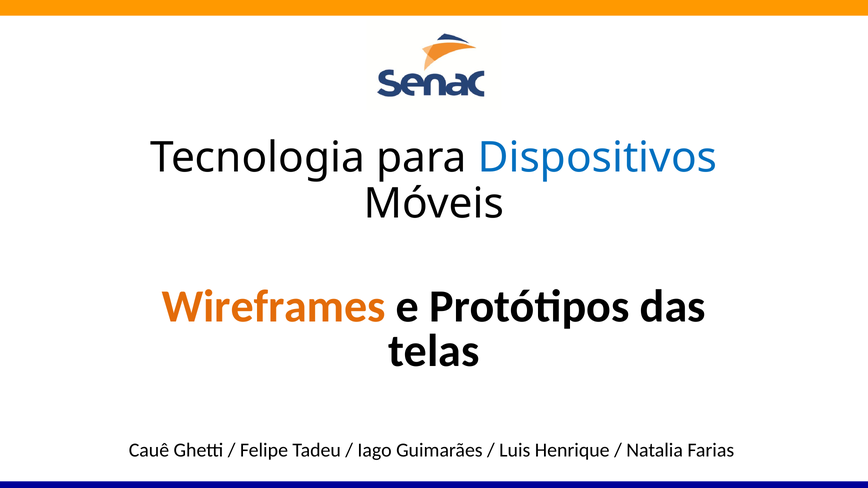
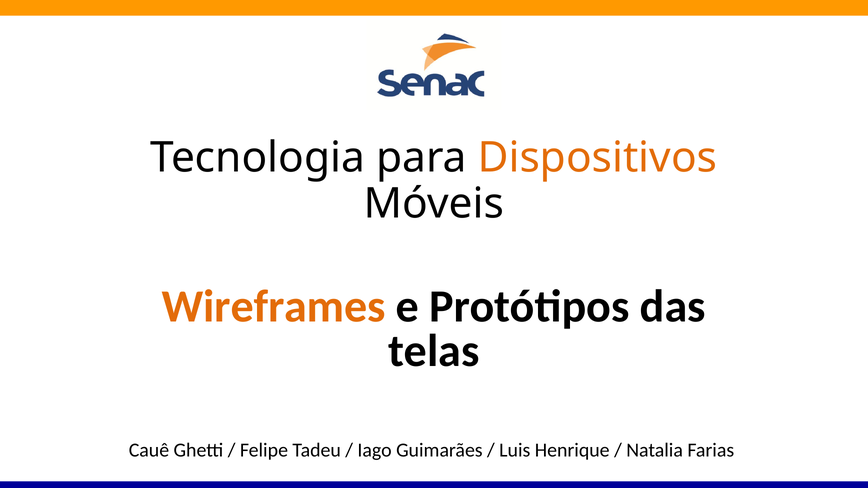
Dispositivos colour: blue -> orange (597, 158)
